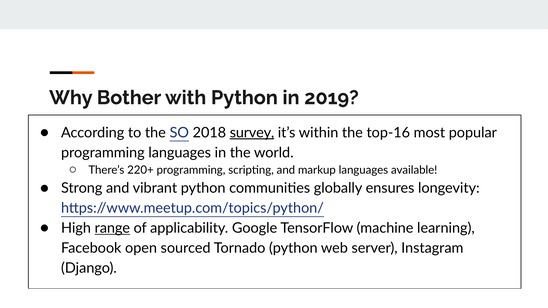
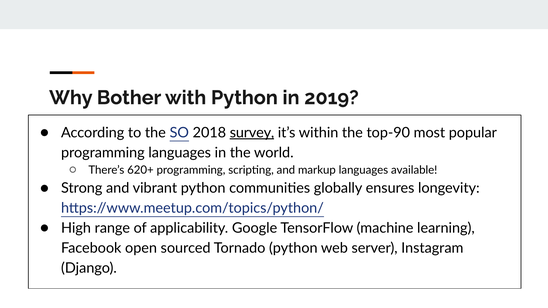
top-16: top-16 -> top-90 (388, 133)
220+: 220+ -> 620+ (140, 170)
range underline: present -> none (112, 228)
